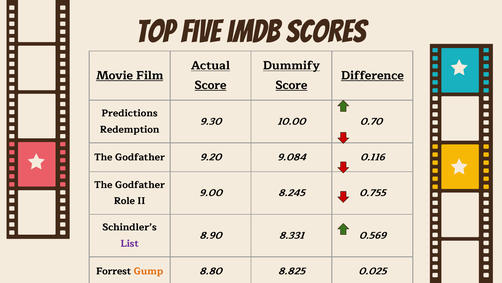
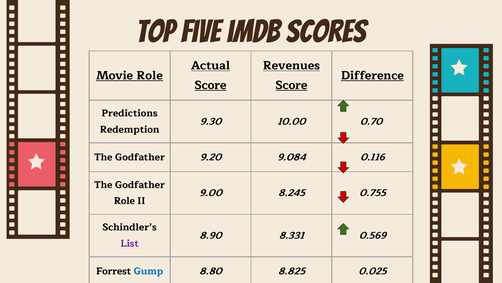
Dummify: Dummify -> Revenues (291, 66)
Movie Film: Film -> Role (150, 75)
Gump colour: orange -> blue (148, 271)
